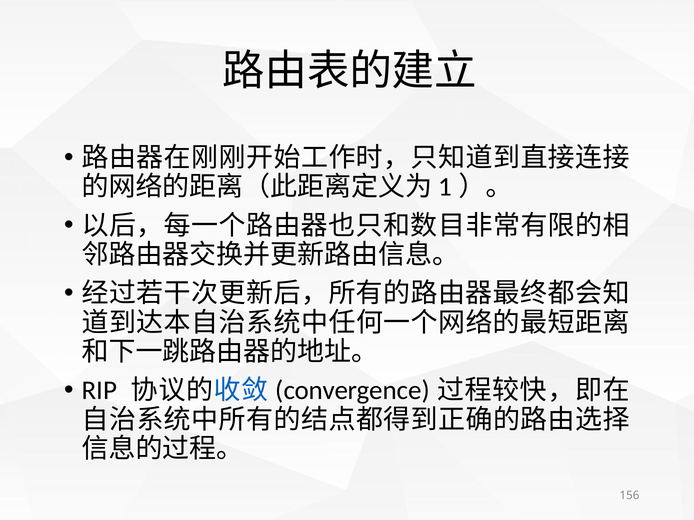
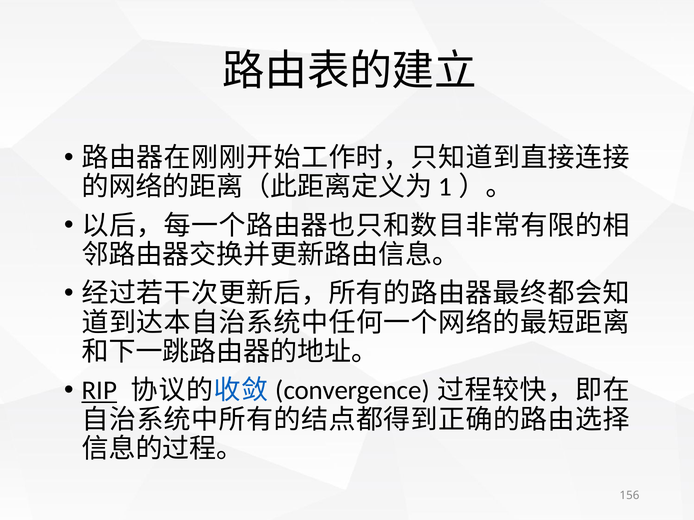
RIP underline: none -> present (99, 391)
